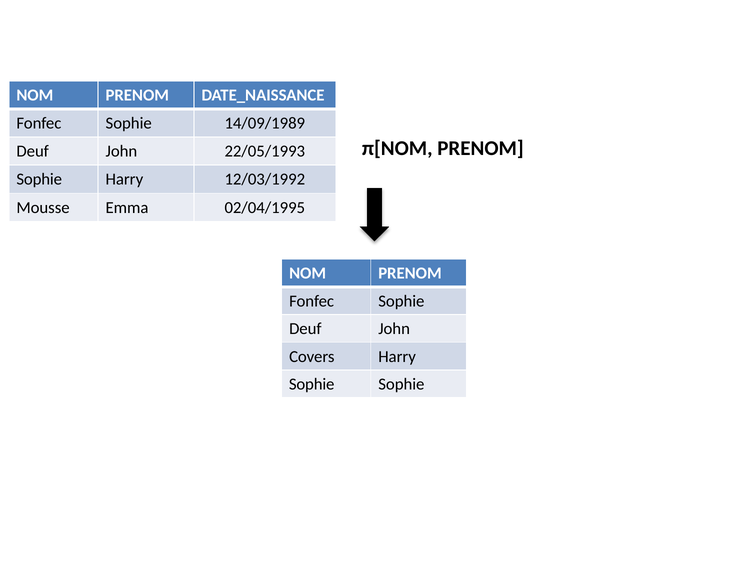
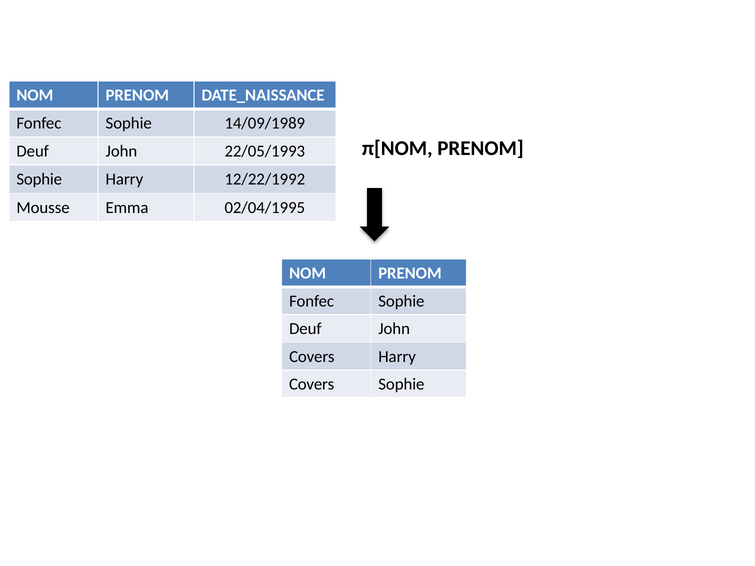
12/03/1992: 12/03/1992 -> 12/22/1992 (265, 179)
Sophie: Sophie -> Covers (312, 384)
